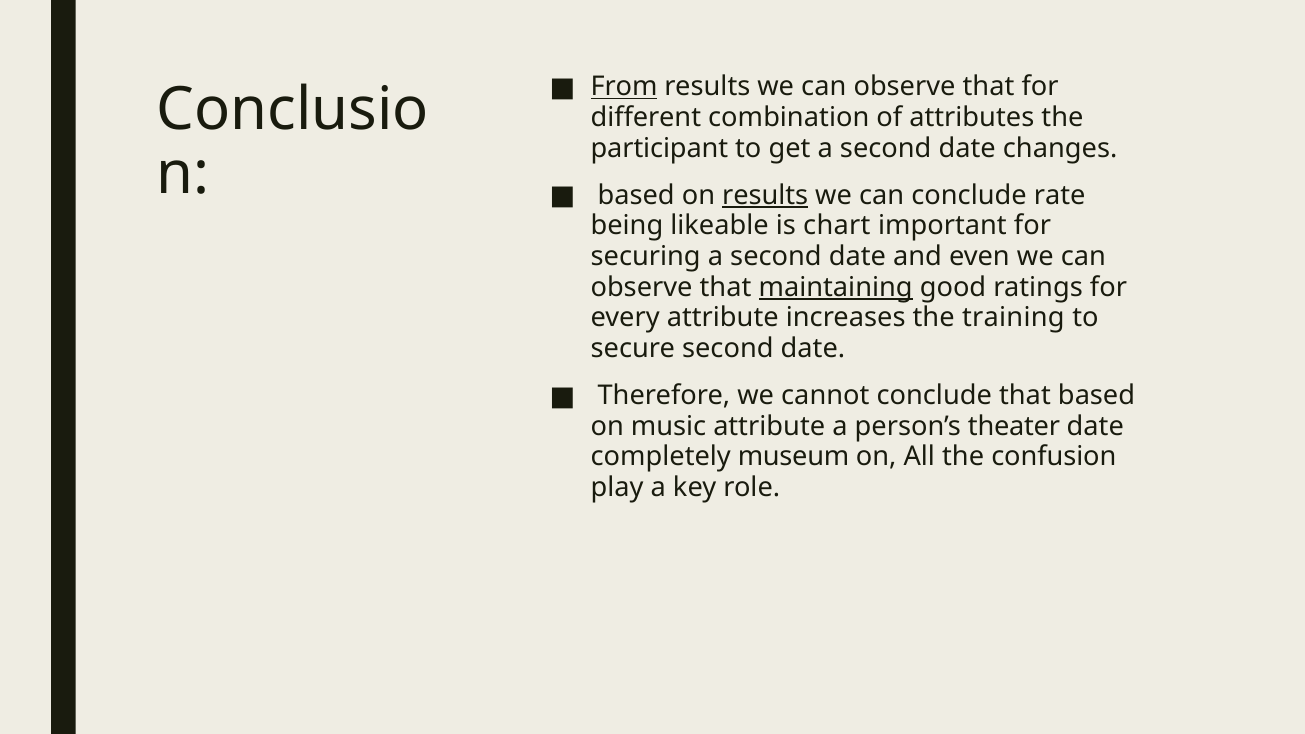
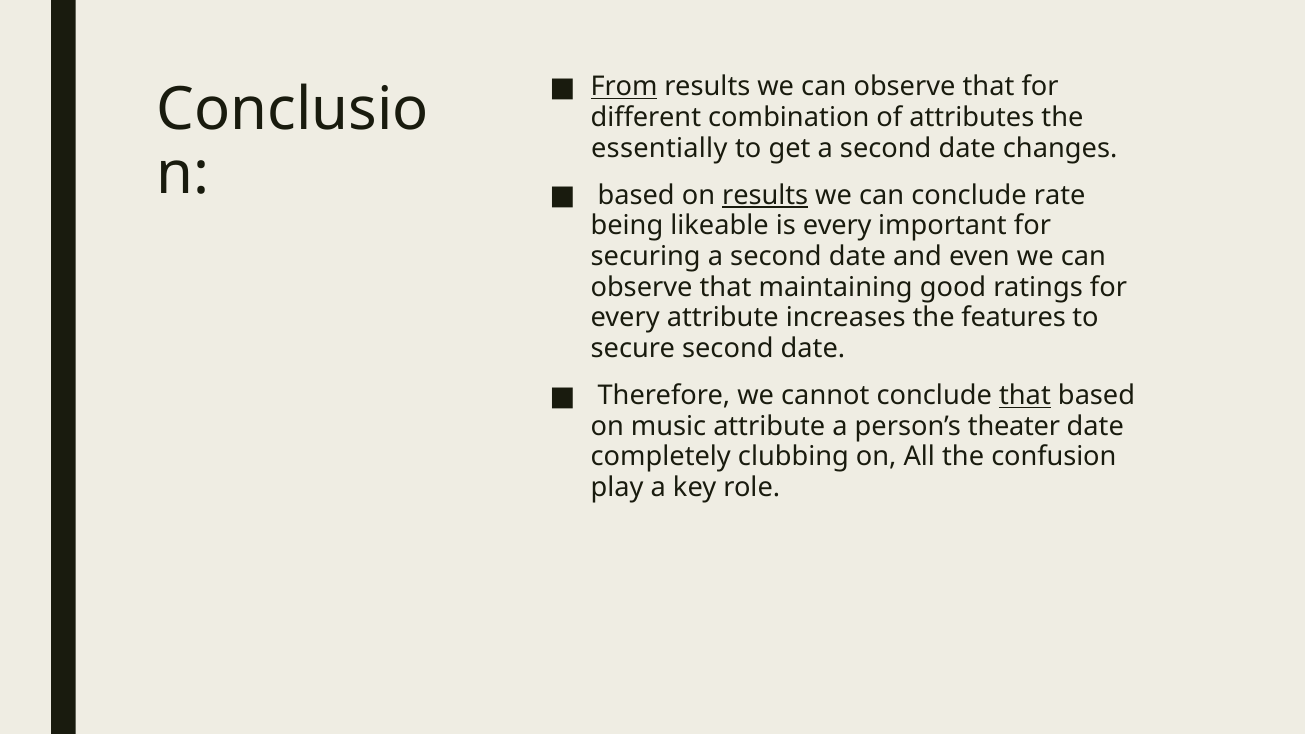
participant: participant -> essentially (659, 148)
is chart: chart -> every (837, 226)
maintaining underline: present -> none (836, 287)
training: training -> features (1014, 318)
that underline: none -> present (1025, 396)
museum: museum -> clubbing (793, 457)
